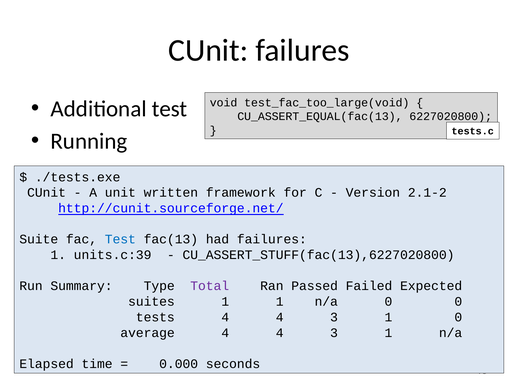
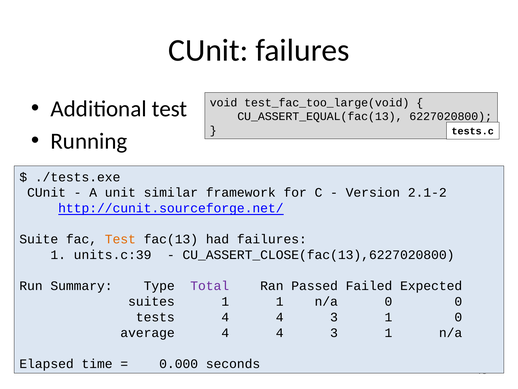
written: written -> similar (171, 192)
Test colour: blue -> orange (120, 239)
CU_ASSERT_STUFF(fac(13),6227020800: CU_ASSERT_STUFF(fac(13),6227020800 -> CU_ASSERT_CLOSE(fac(13),6227020800 (318, 255)
